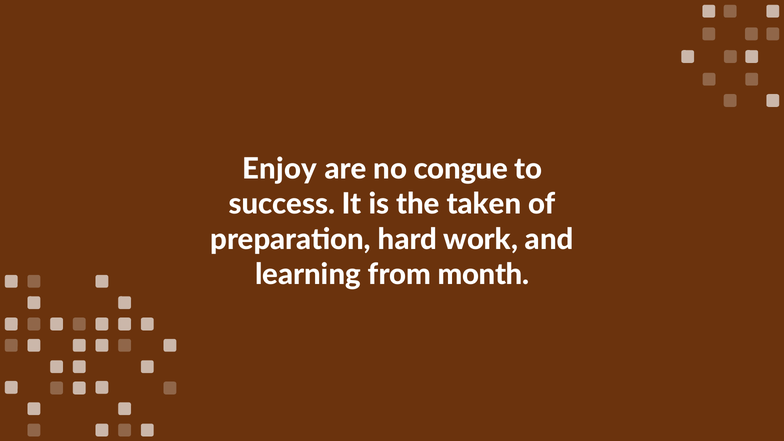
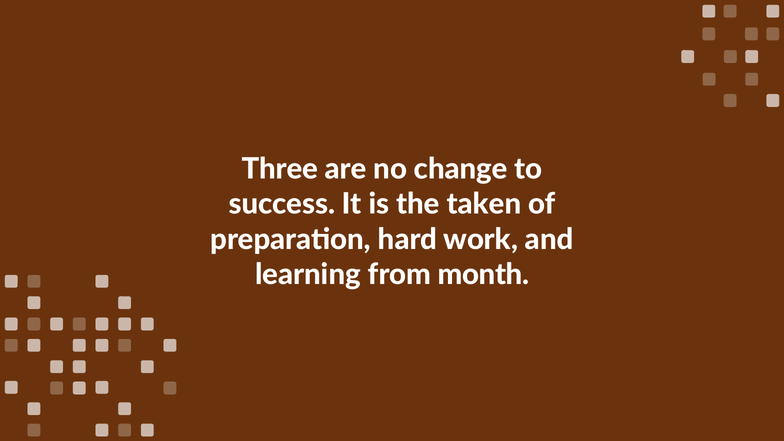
Enjoy: Enjoy -> Three (280, 169)
congue: congue -> change (461, 169)
